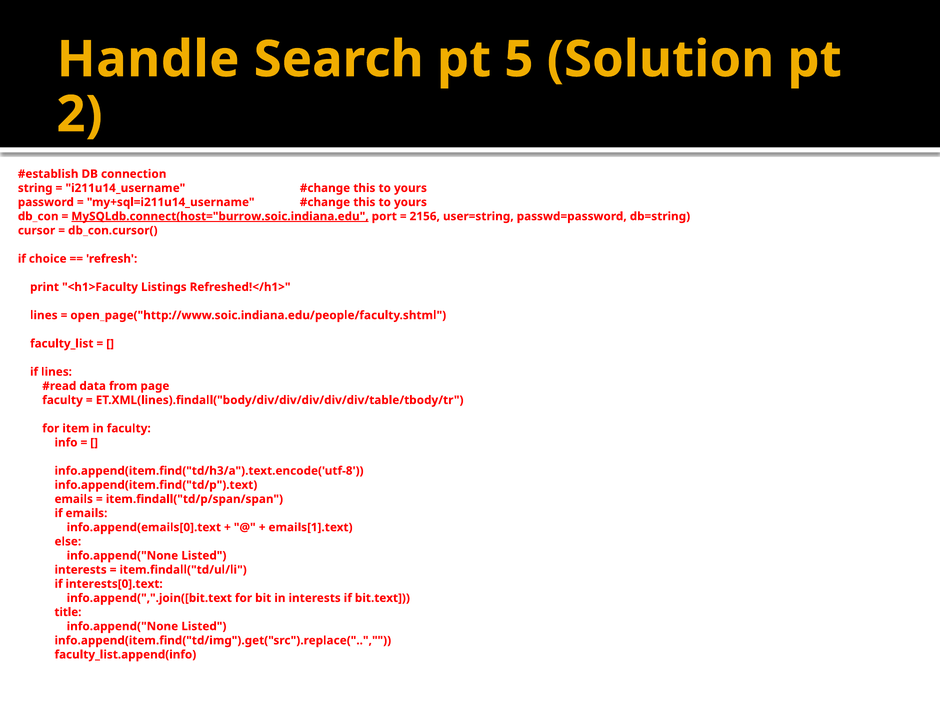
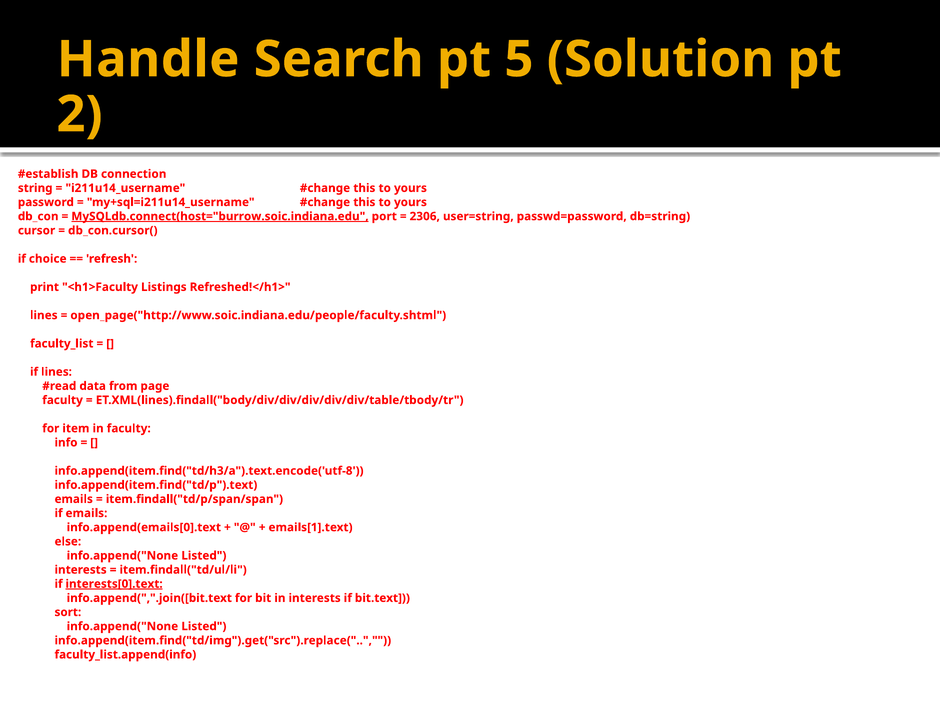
2156: 2156 -> 2306 (425, 216)
interests[0].text underline: none -> present (114, 584)
title: title -> sort (68, 612)
